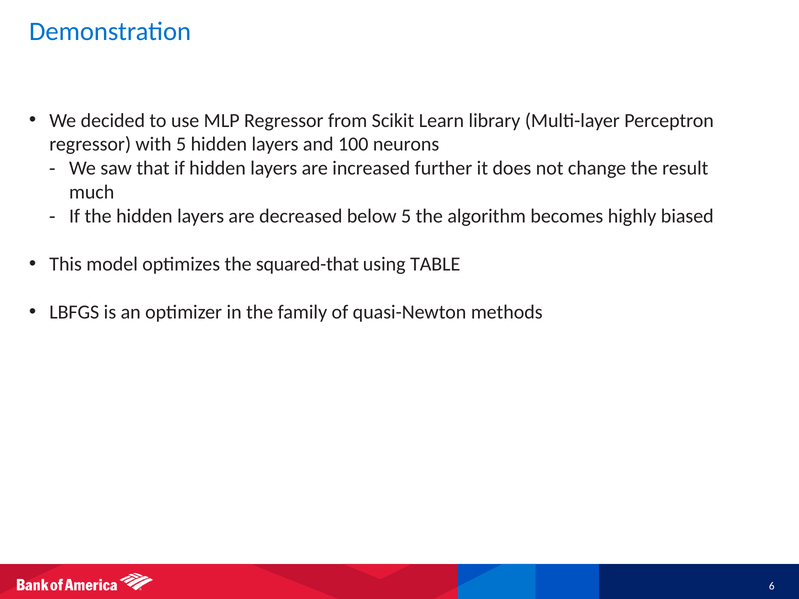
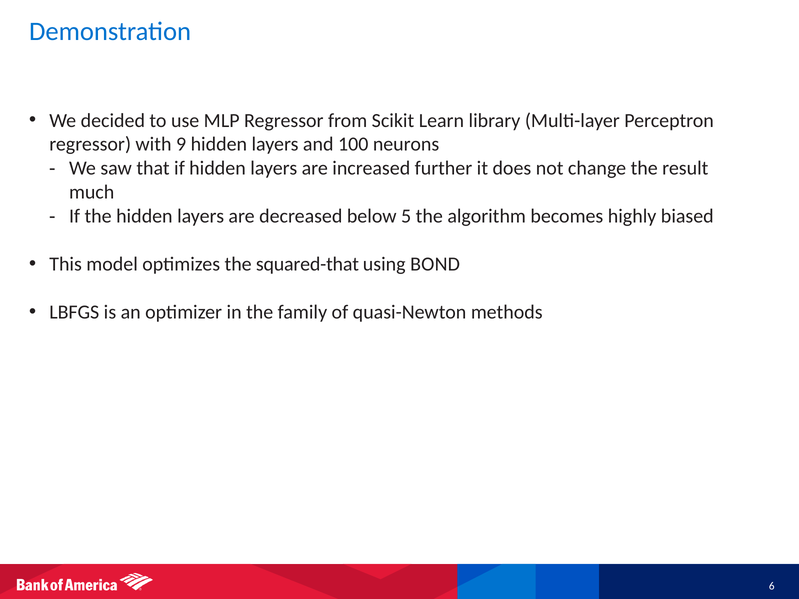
with 5: 5 -> 9 (181, 144)
TABLE: TABLE -> BOND (435, 264)
